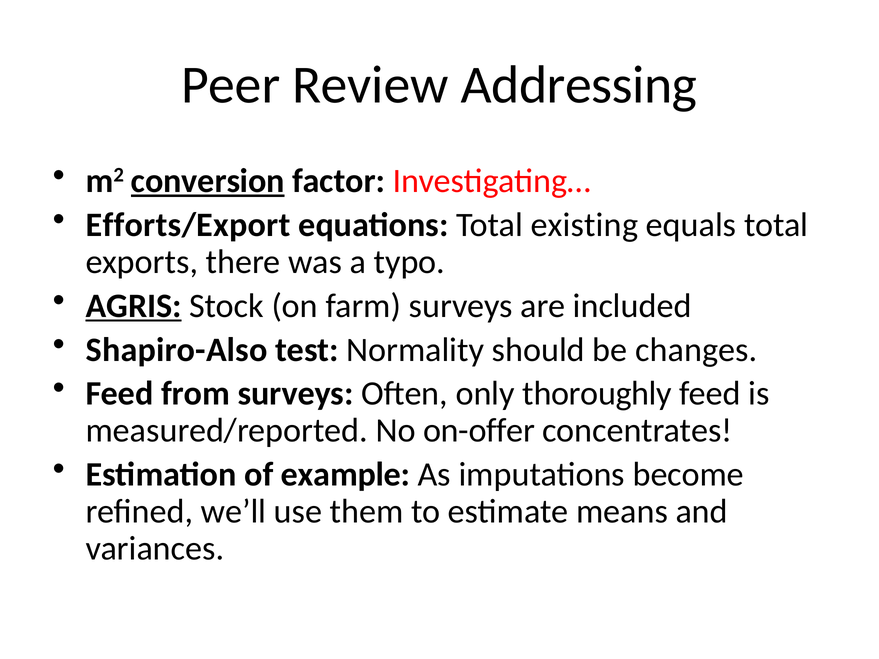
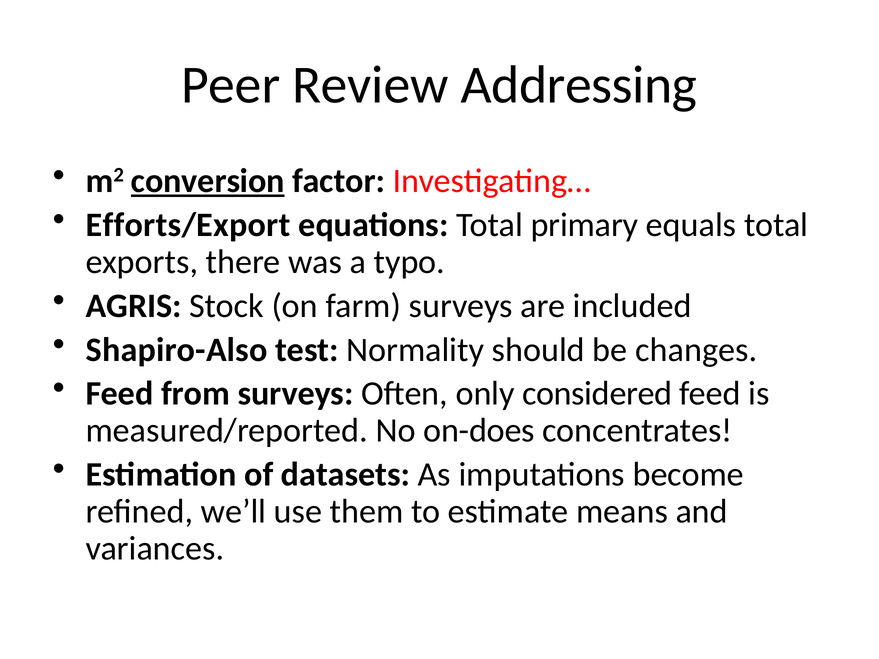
existing: existing -> primary (585, 225)
AGRIS underline: present -> none (134, 306)
thoroughly: thoroughly -> considered (597, 394)
on-offer: on-offer -> on-does (479, 431)
example: example -> datasets (346, 475)
